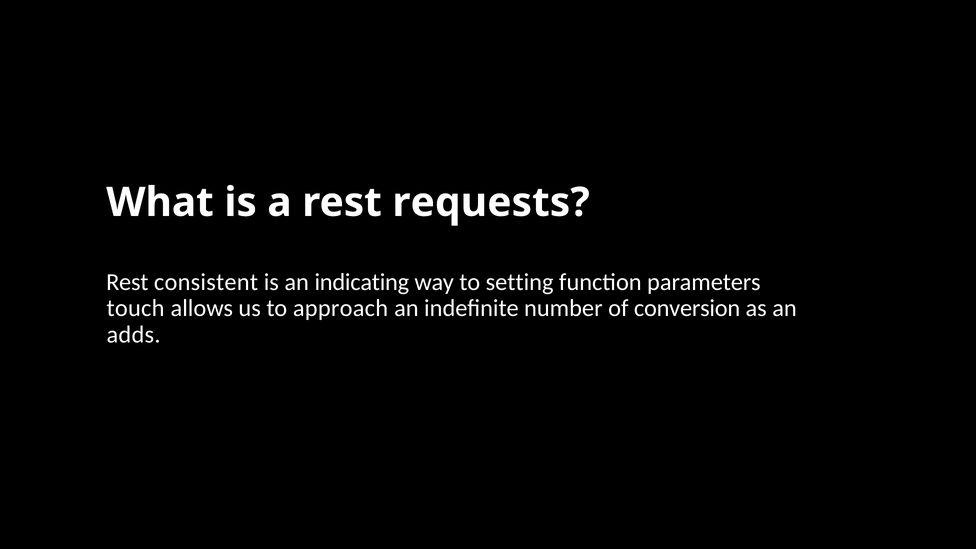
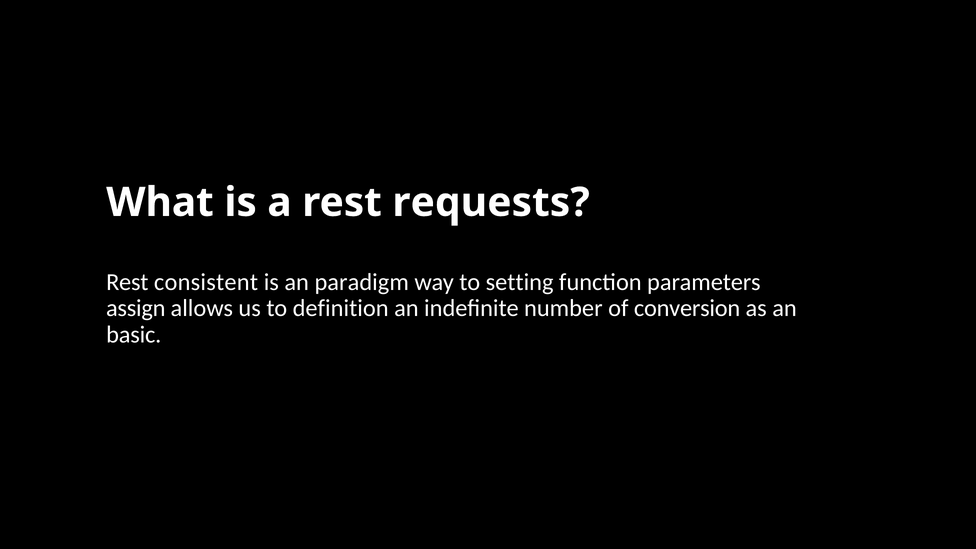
indicating: indicating -> paradigm (362, 282)
touch: touch -> assign (136, 308)
approach: approach -> definition (341, 308)
adds: adds -> basic (134, 335)
